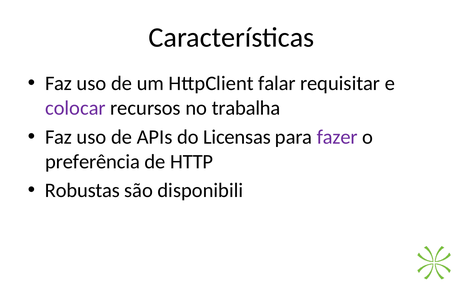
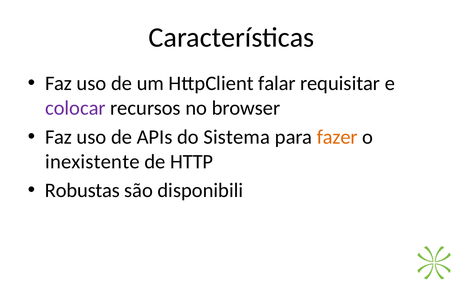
trabalha: trabalha -> browser (246, 108)
Licensas: Licensas -> Sistema (237, 137)
fazer colour: purple -> orange (337, 137)
preferência: preferência -> inexistente (92, 162)
